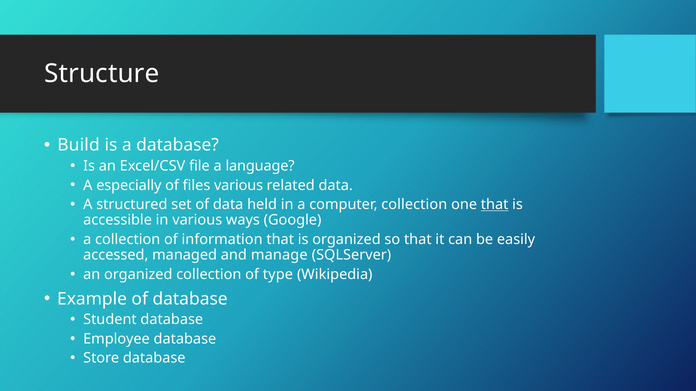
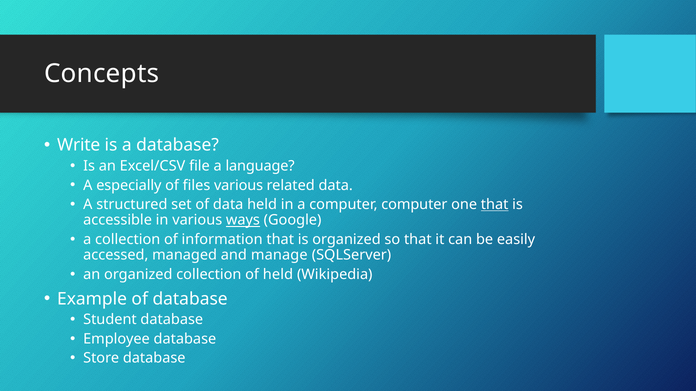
Structure: Structure -> Concepts (102, 74)
Build: Build -> Write (79, 145)
computer collection: collection -> computer (414, 205)
ways underline: none -> present (243, 220)
of type: type -> held (278, 275)
